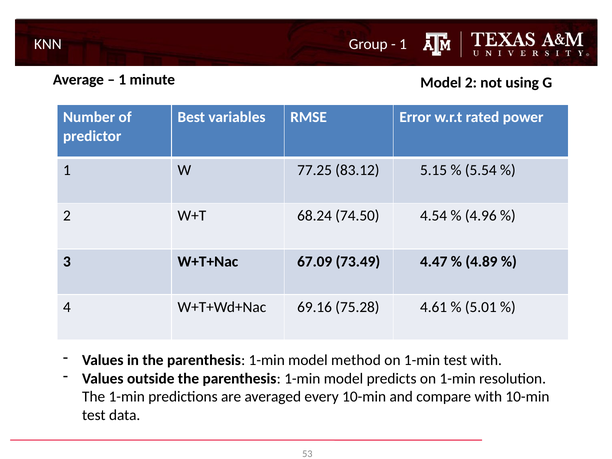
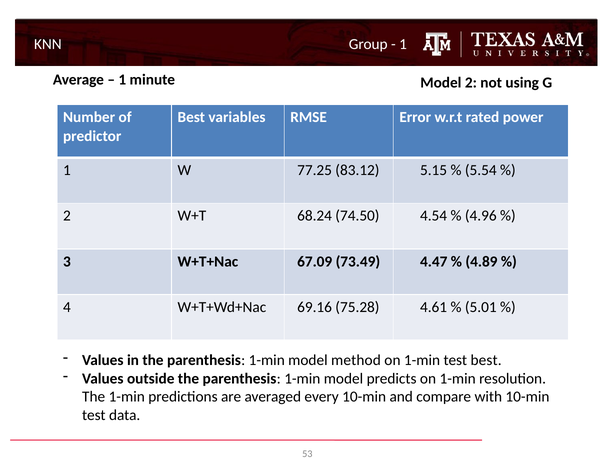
test with: with -> best (486, 360)
